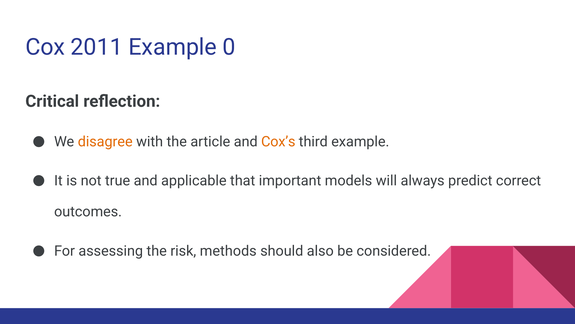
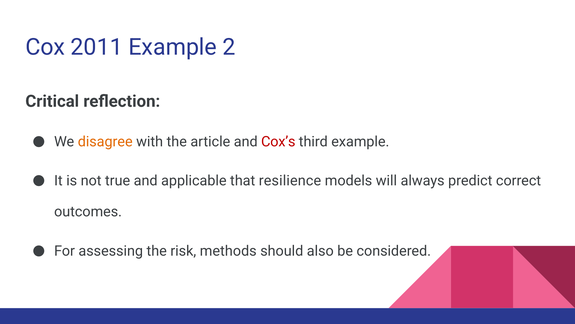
0: 0 -> 2 (229, 47)
Cox’s colour: orange -> red (278, 141)
important: important -> resilience (290, 180)
